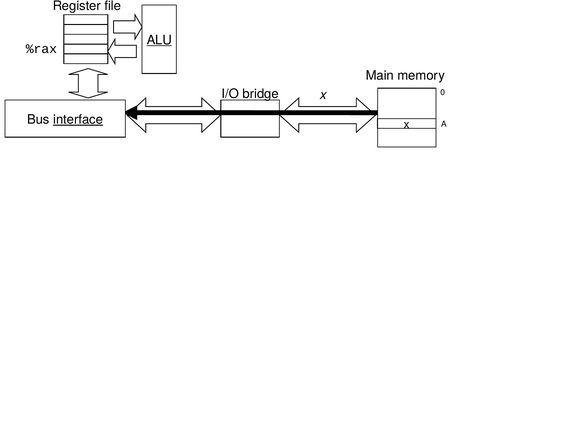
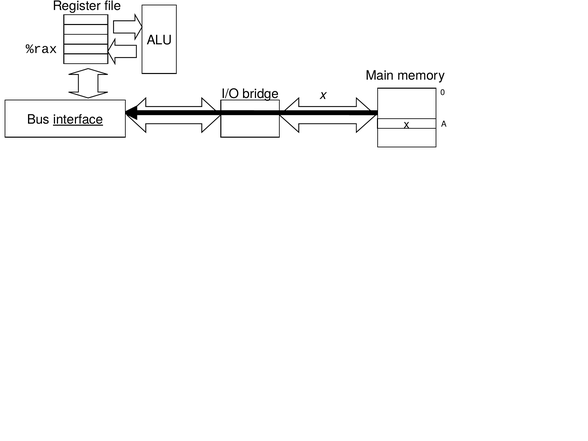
ALU underline: present -> none (159, 40)
